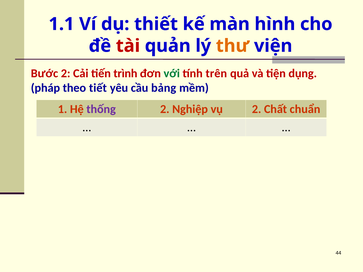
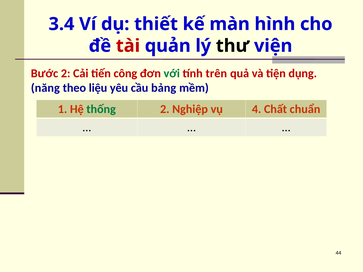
1.1: 1.1 -> 3.4 (61, 24)
thư colour: orange -> black (233, 46)
trình: trình -> công (125, 73)
pháp: pháp -> năng (45, 88)
tiết: tiết -> liệu (98, 88)
thống colour: purple -> green (101, 109)
vụ 2: 2 -> 4 (257, 109)
